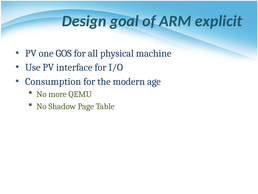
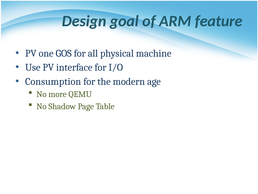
explicit: explicit -> feature (219, 21)
